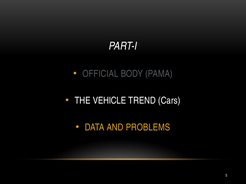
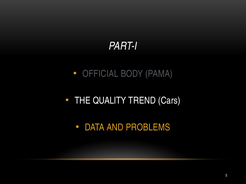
VEHICLE: VEHICLE -> QUALITY (109, 101)
